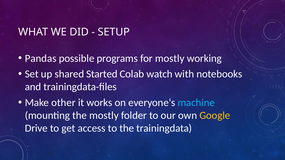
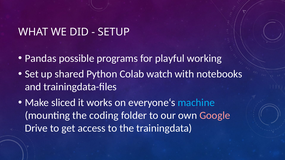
for mostly: mostly -> playful (170, 58)
Started: Started -> Python (102, 74)
other: other -> sliced (63, 103)
the mostly: mostly -> coding (104, 116)
Google colour: yellow -> pink (215, 116)
